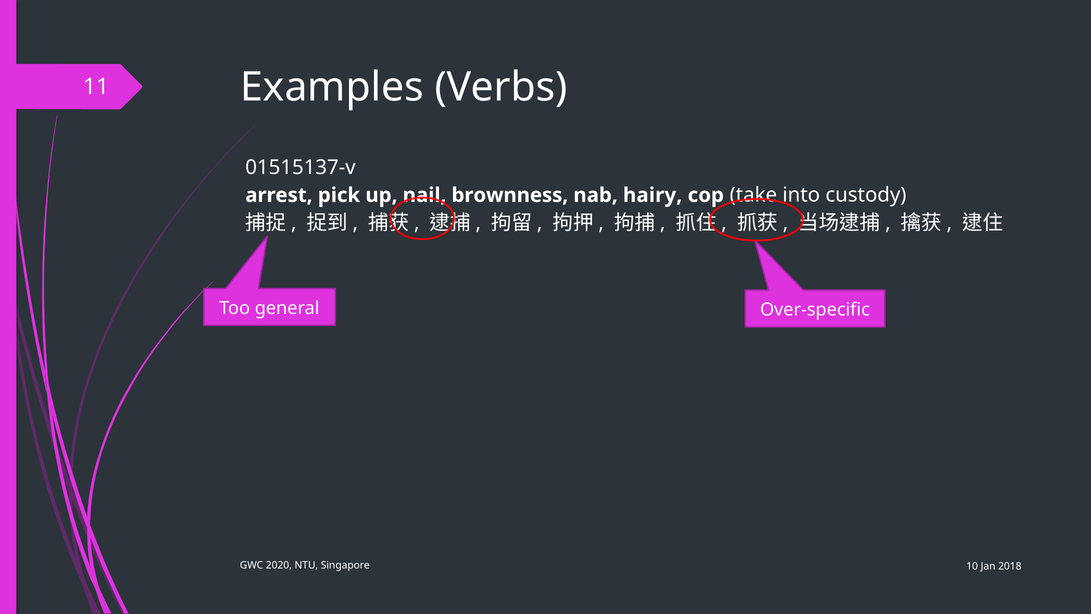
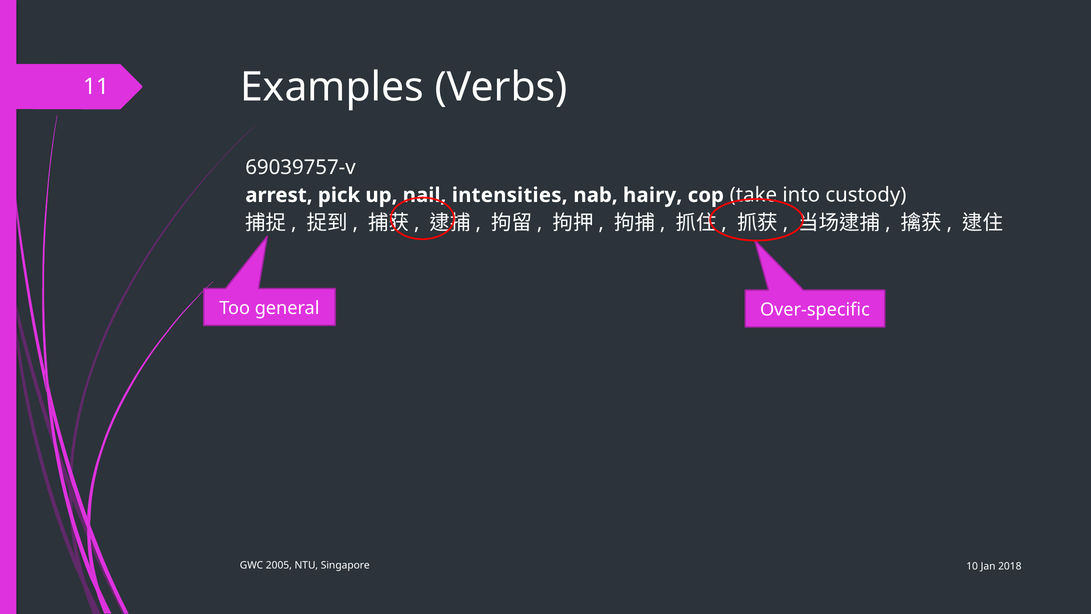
01515137-v: 01515137-v -> 69039757-v (300, 167)
brownness: brownness -> intensities (510, 195)
2020: 2020 -> 2005 (279, 565)
